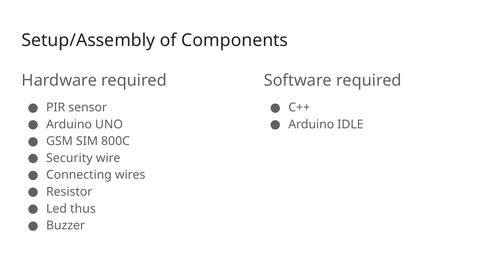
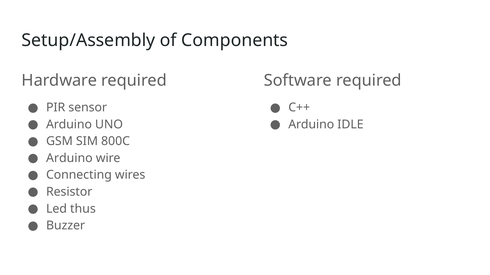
Security: Security -> Arduino (69, 158)
